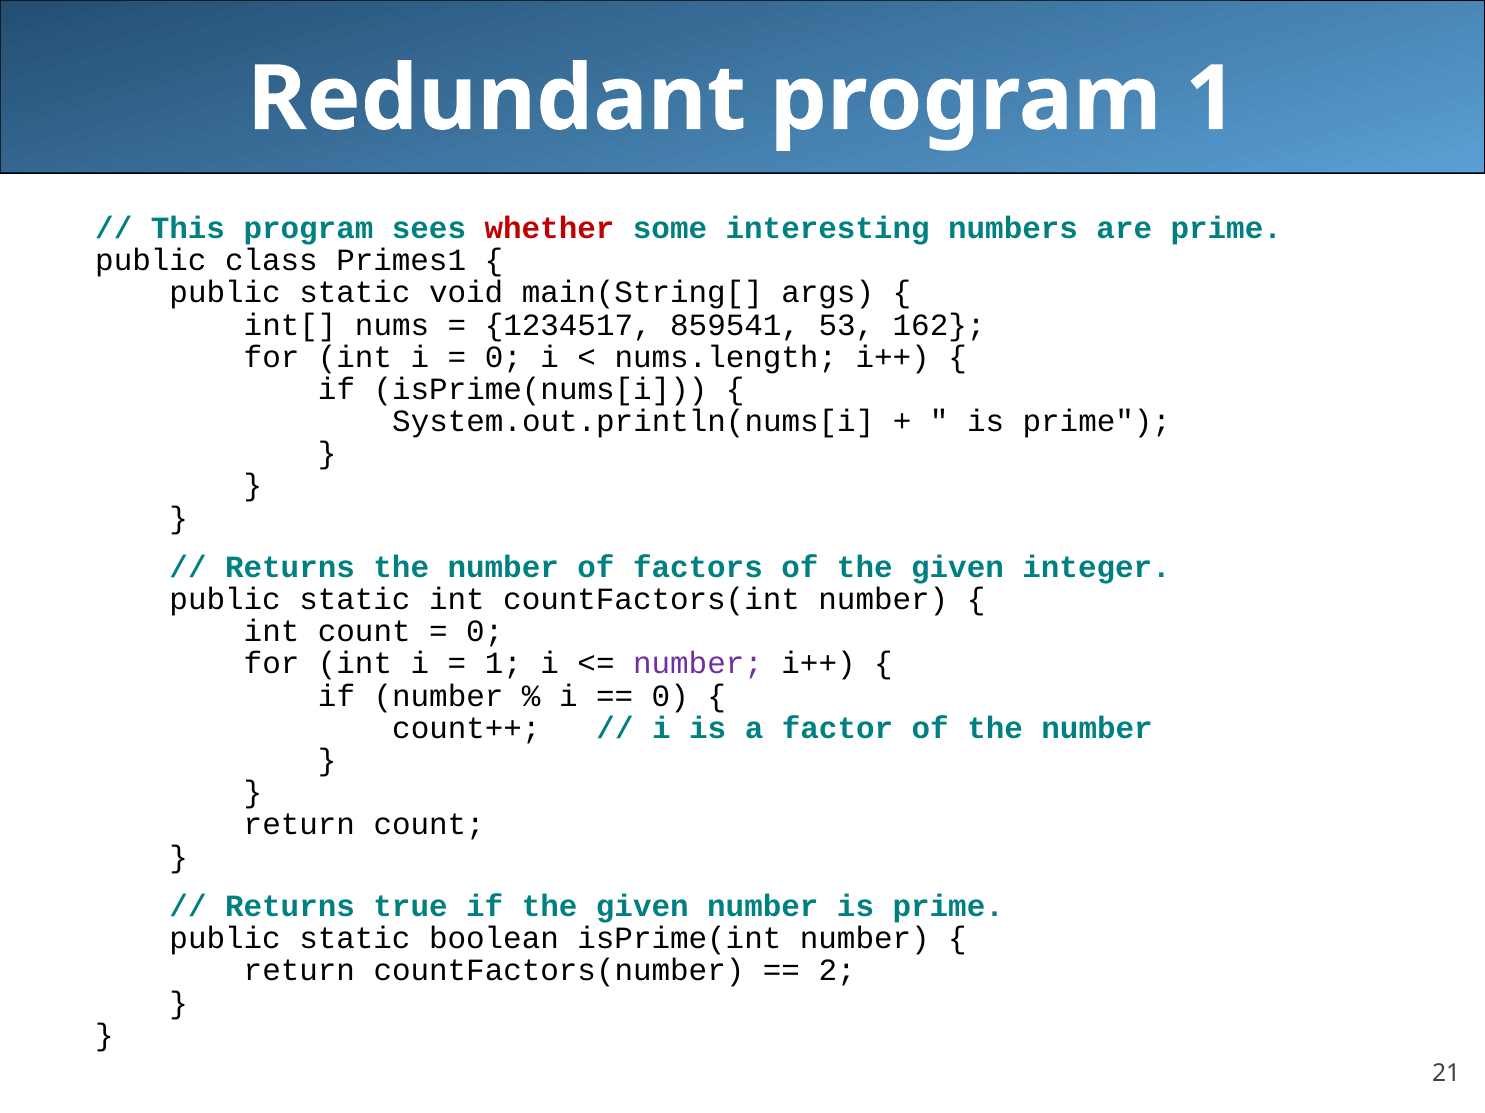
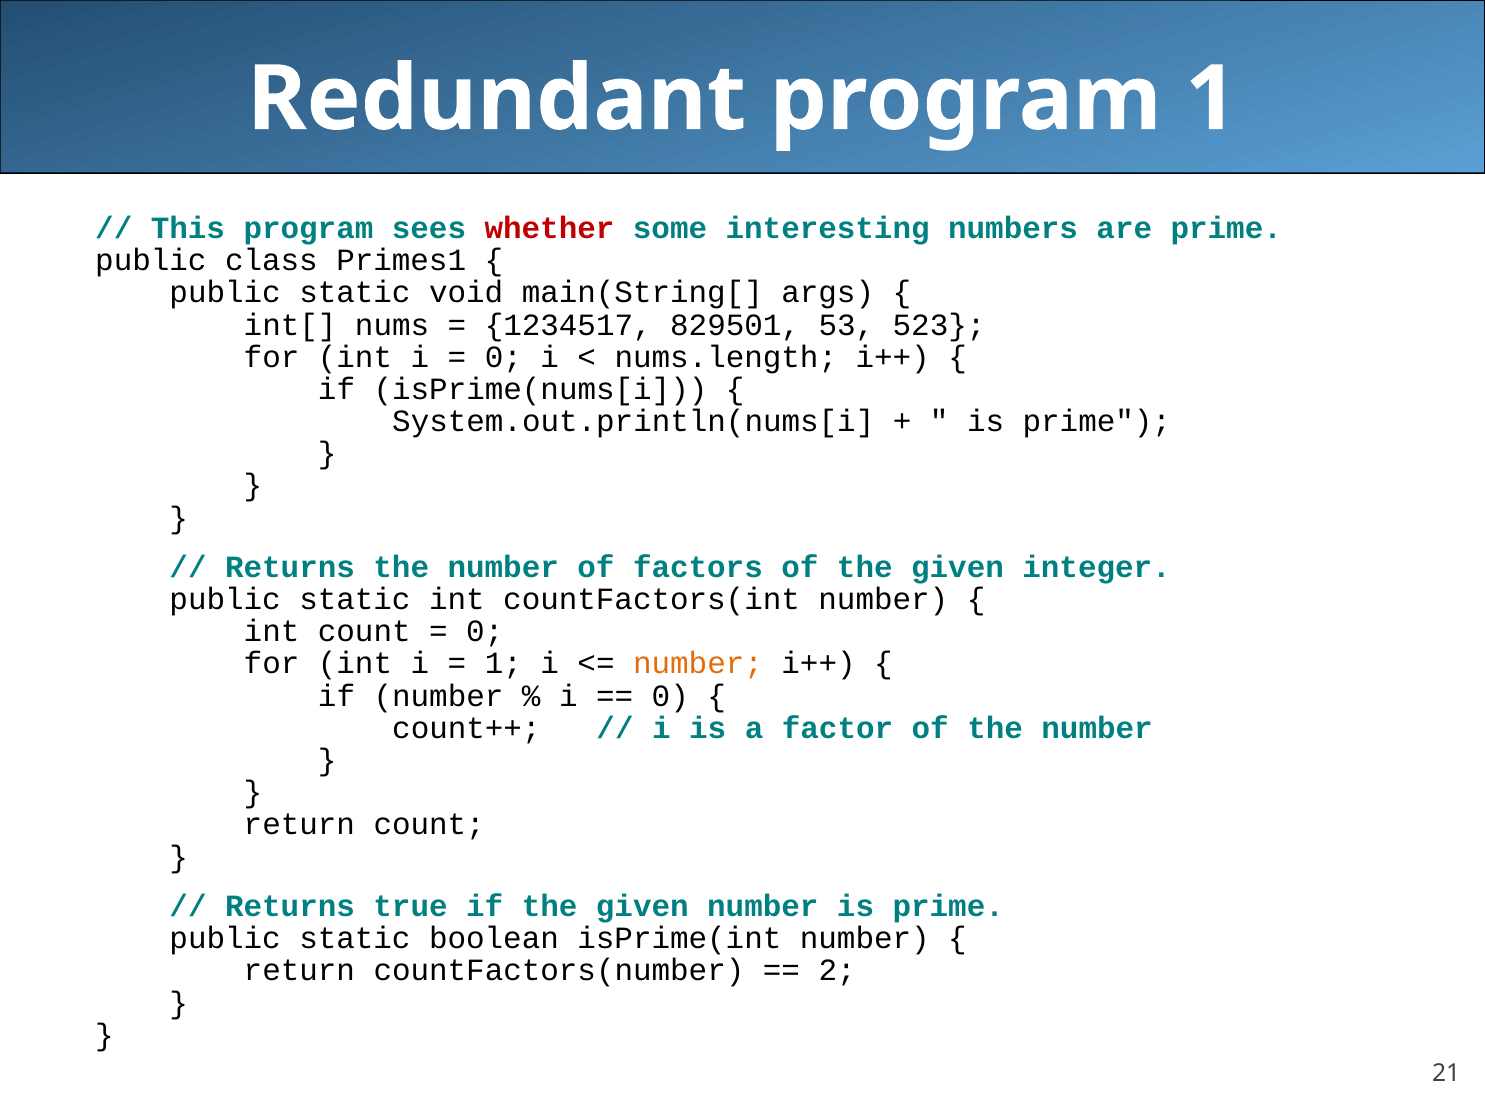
859541: 859541 -> 829501 (735, 325)
162: 162 -> 523 (939, 325)
number colour: purple -> orange (698, 664)
